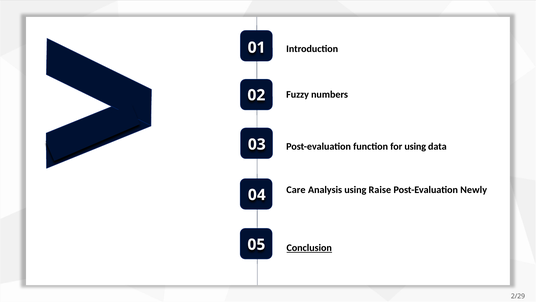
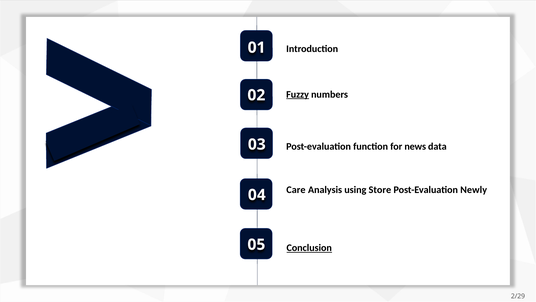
Fuzzy underline: none -> present (298, 94)
for using: using -> news (415, 146)
Raise: Raise -> Store (380, 190)
